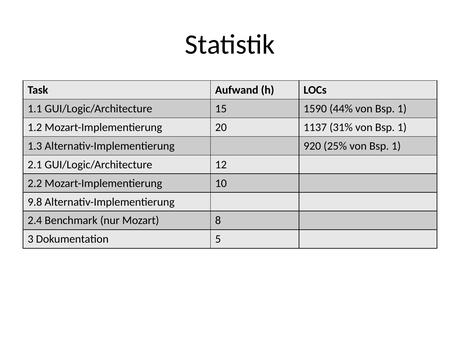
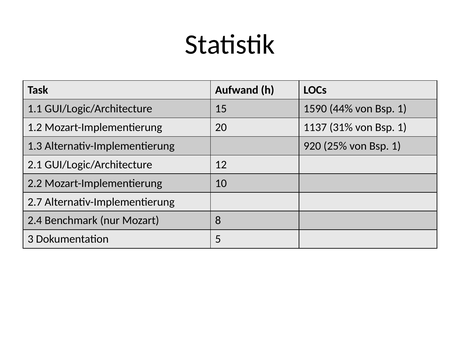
9.8: 9.8 -> 2.7 (35, 202)
